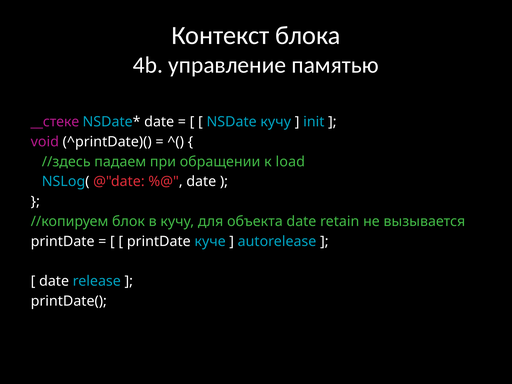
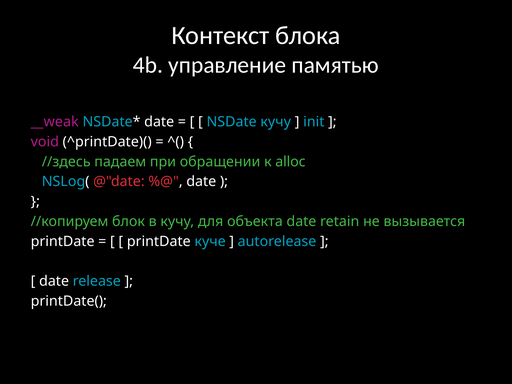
__стеке: __стеке -> __weak (55, 122)
load: load -> alloc (290, 162)
